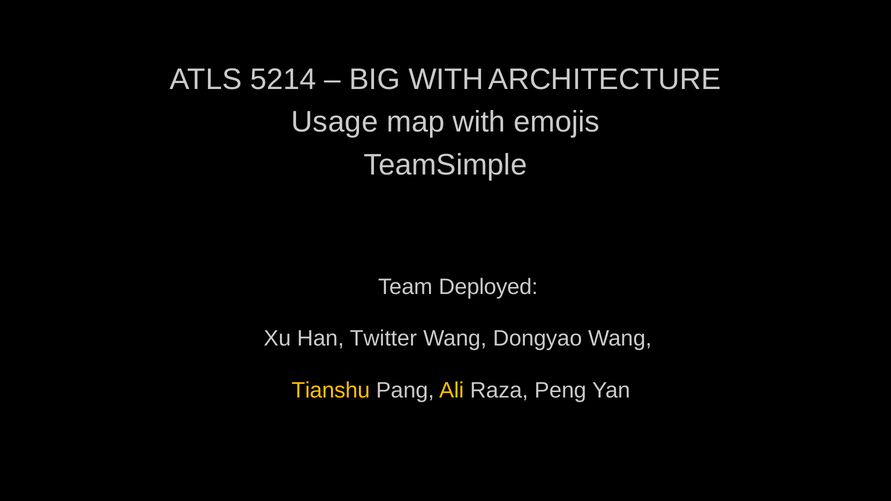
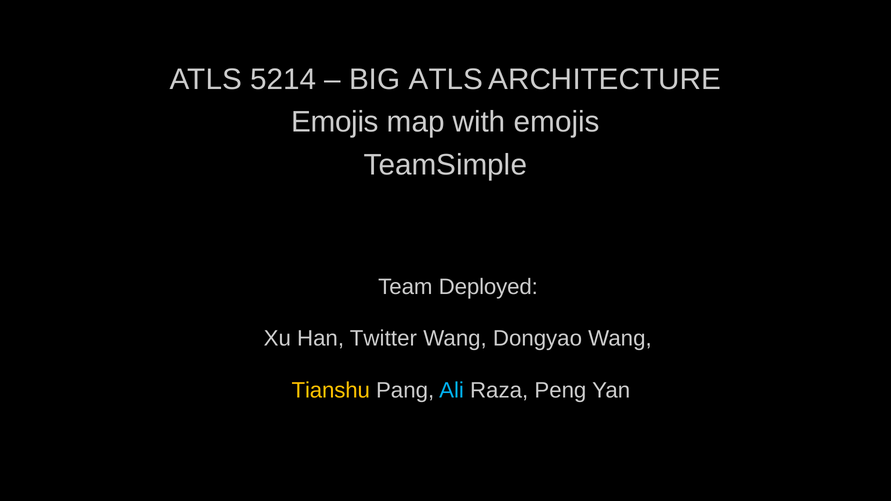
BIG WITH: WITH -> ATLS (446, 79)
Usage: Usage -> Emojis (335, 122)
Ali colour: yellow -> light blue (452, 390)
